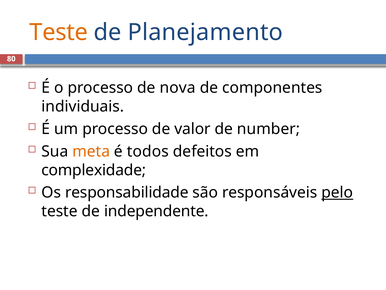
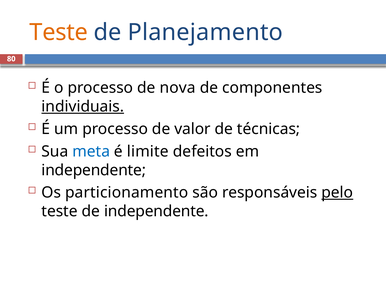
individuais underline: none -> present (83, 106)
number: number -> técnicas (269, 129)
meta colour: orange -> blue (91, 151)
todos: todos -> limite (148, 151)
complexidade: complexidade -> independente (94, 170)
responsabilidade: responsabilidade -> particionamento (127, 192)
